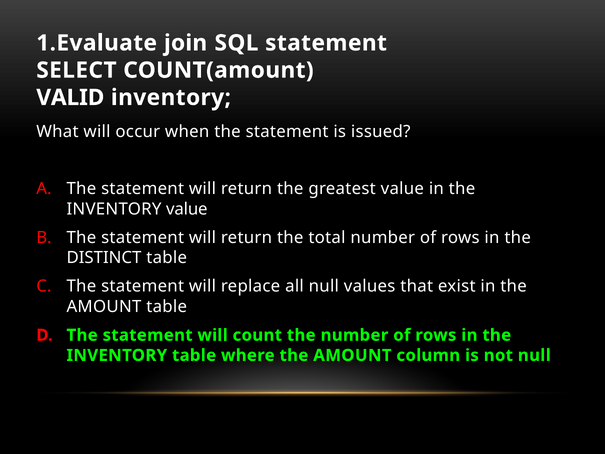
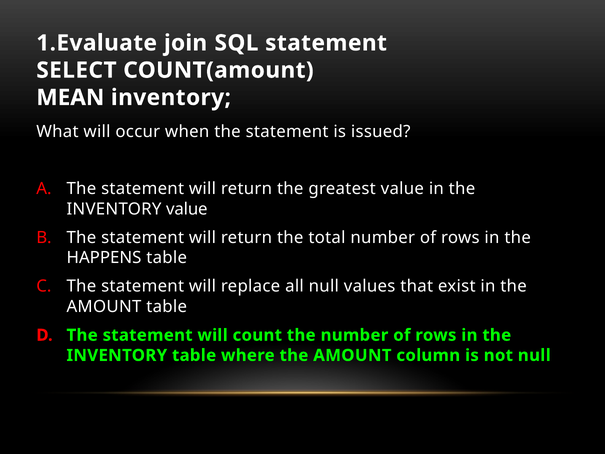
VALID: VALID -> MEAN (70, 97)
DISTINCT: DISTINCT -> HAPPENS (104, 258)
